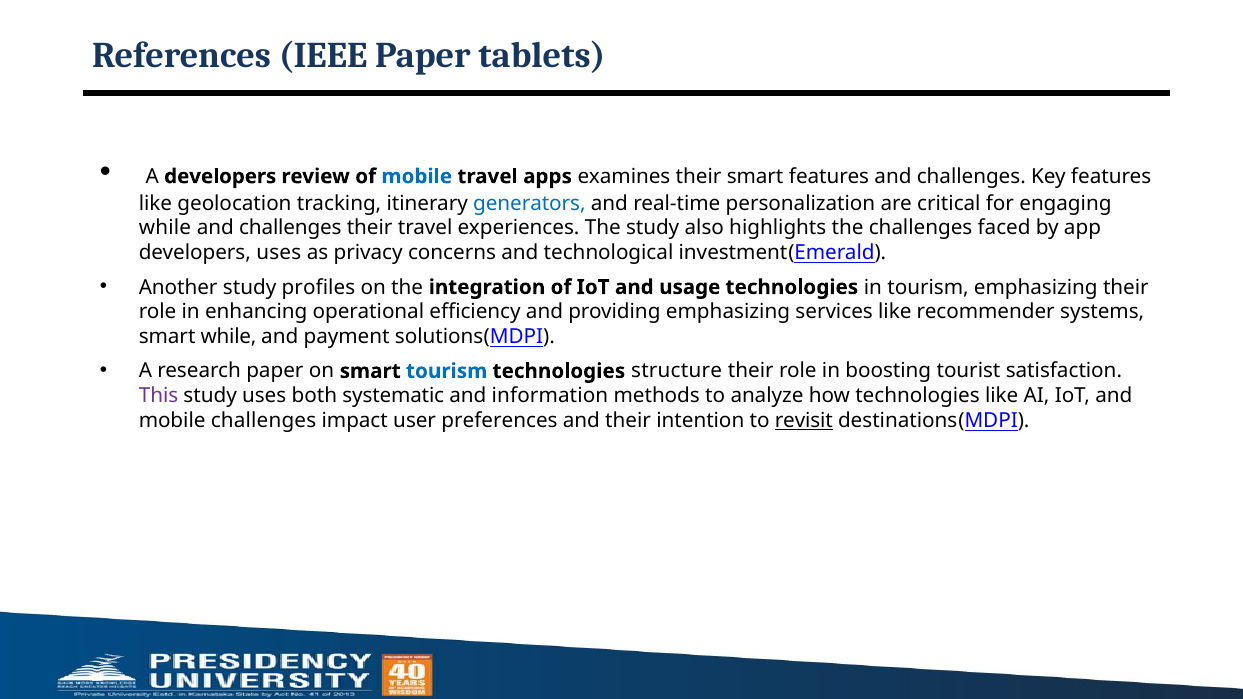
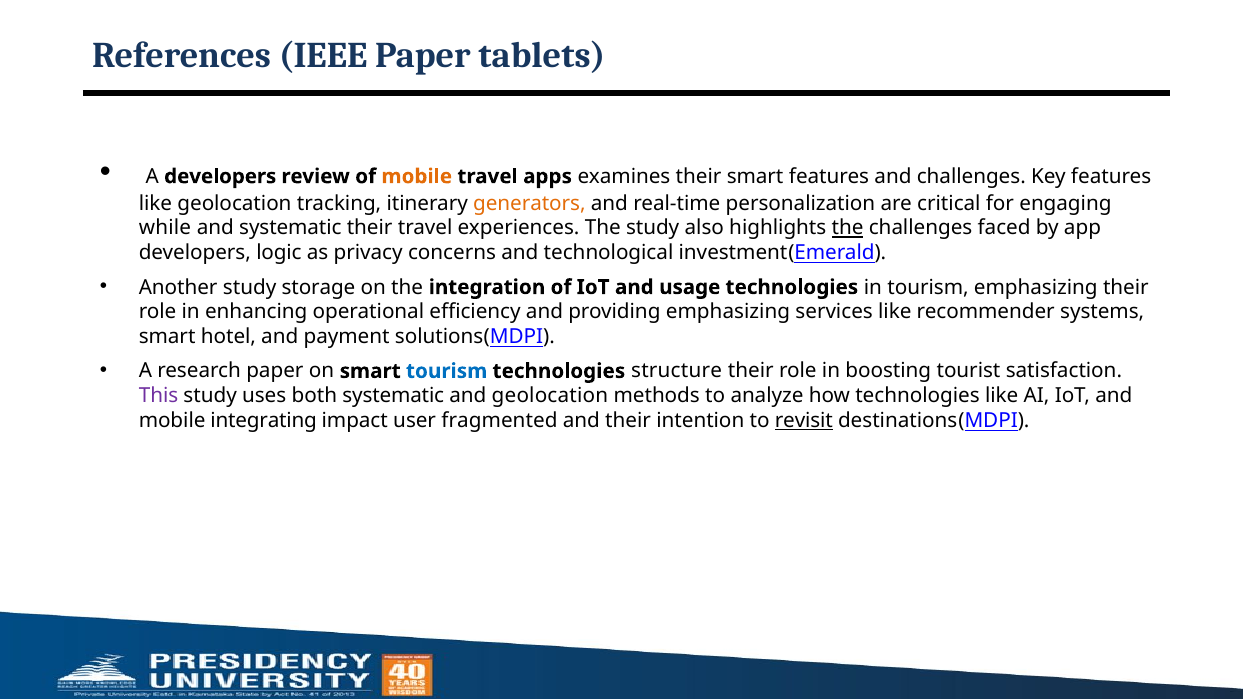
mobile colour: blue -> orange (417, 176)
generators colour: blue -> orange (529, 203)
challenges: challenges -> systematic (290, 228)
the underline: none -> present (848, 228)
developers uses: uses -> logic (279, 253)
profiles: profiles -> storage (319, 287)
smart while: while -> hotel (228, 337)
and information: information -> geolocation (550, 396)
mobile challenges: challenges -> integrating (264, 421)
preferences: preferences -> fragmented (499, 421)
